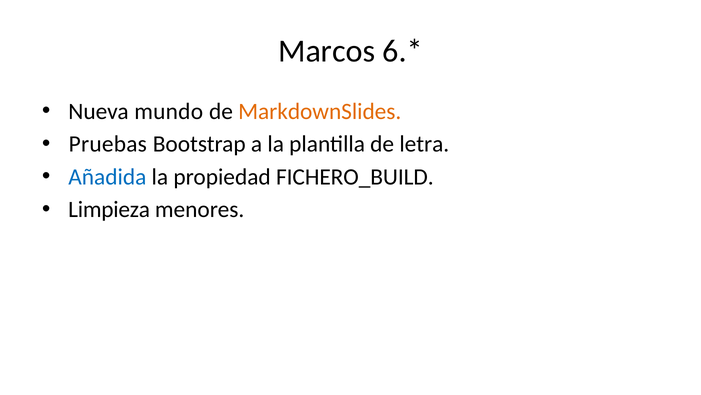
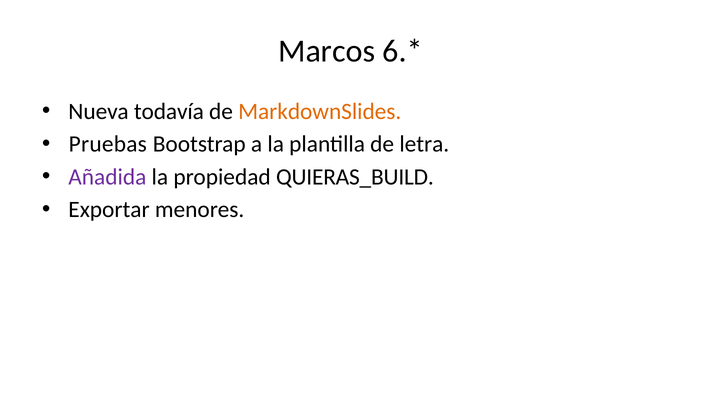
mundo: mundo -> todavía (169, 111)
Añadida colour: blue -> purple (107, 177)
FICHERO_BUILD: FICHERO_BUILD -> QUIERAS_BUILD (355, 177)
Limpieza: Limpieza -> Exportar (109, 209)
